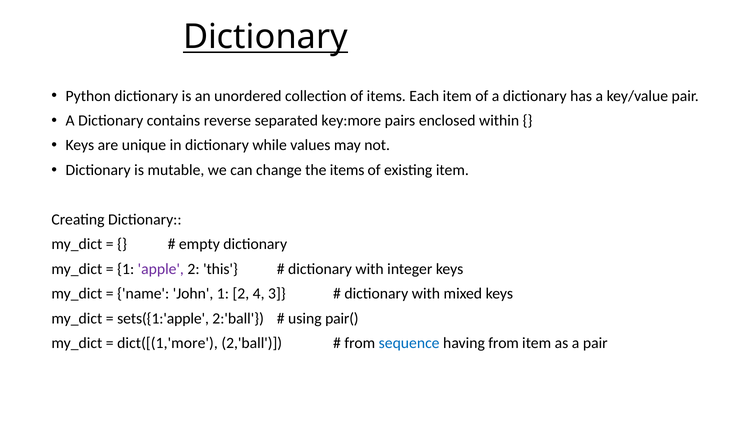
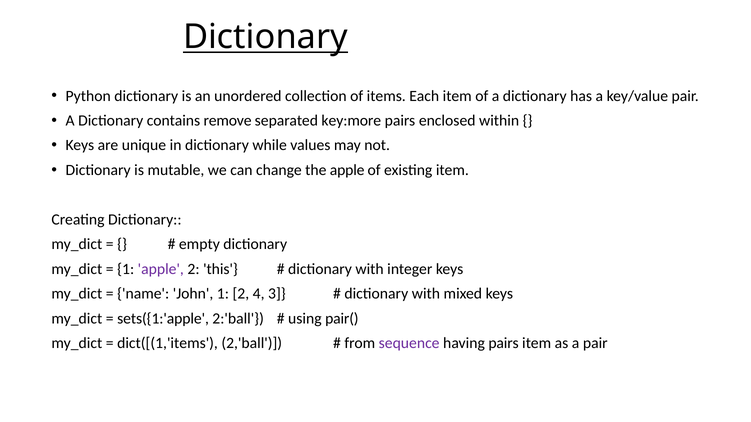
reverse: reverse -> remove (228, 121)
the items: items -> apple (347, 170)
dict([(1,'more: dict([(1,'more -> dict([(1,'items (168, 343)
sequence colour: blue -> purple (409, 343)
having from: from -> pairs (504, 343)
